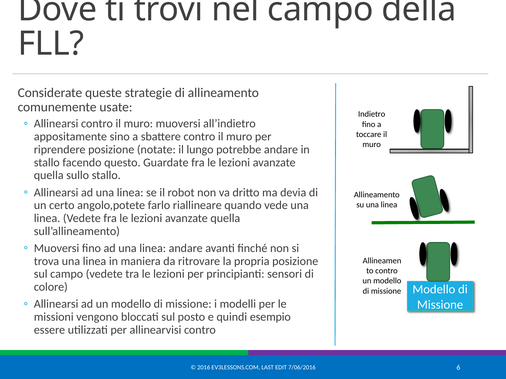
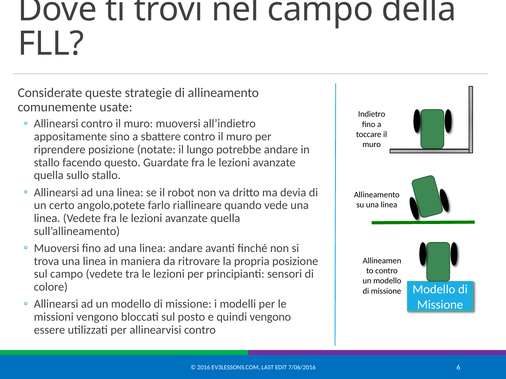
quindi esempio: esempio -> vengono (270, 317)
